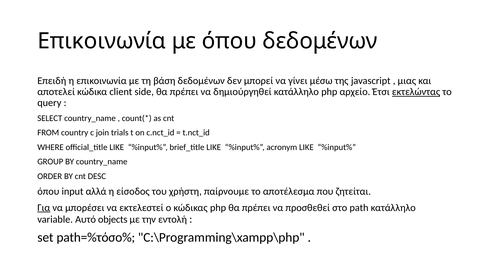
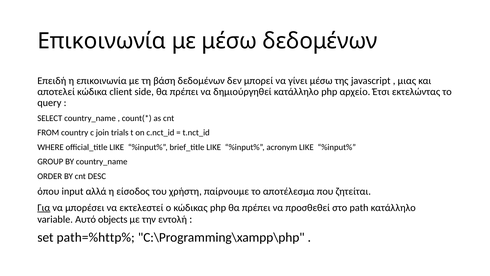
με όπου: όπου -> μέσω (229, 41)
εκτελώντας underline: present -> none (416, 92)
path=%τόσο%: path=%τόσο% -> path=%http% (96, 237)
